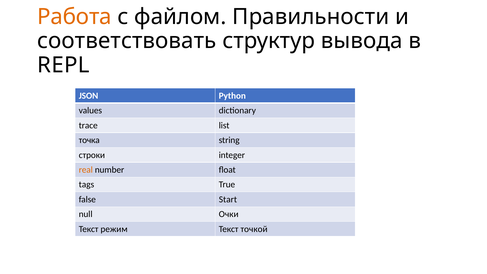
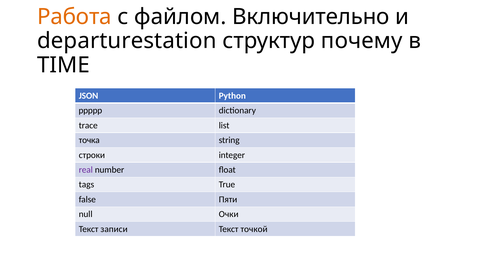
Правильности: Правильности -> Включительно (311, 17)
соответствовать: соответствовать -> departurestation (127, 41)
вывода: вывода -> почему (362, 41)
REPL: REPL -> TIME (63, 65)
values: values -> ррррр (90, 111)
real colour: orange -> purple (86, 170)
Start: Start -> Пяти (228, 199)
режим: режим -> записи (114, 229)
